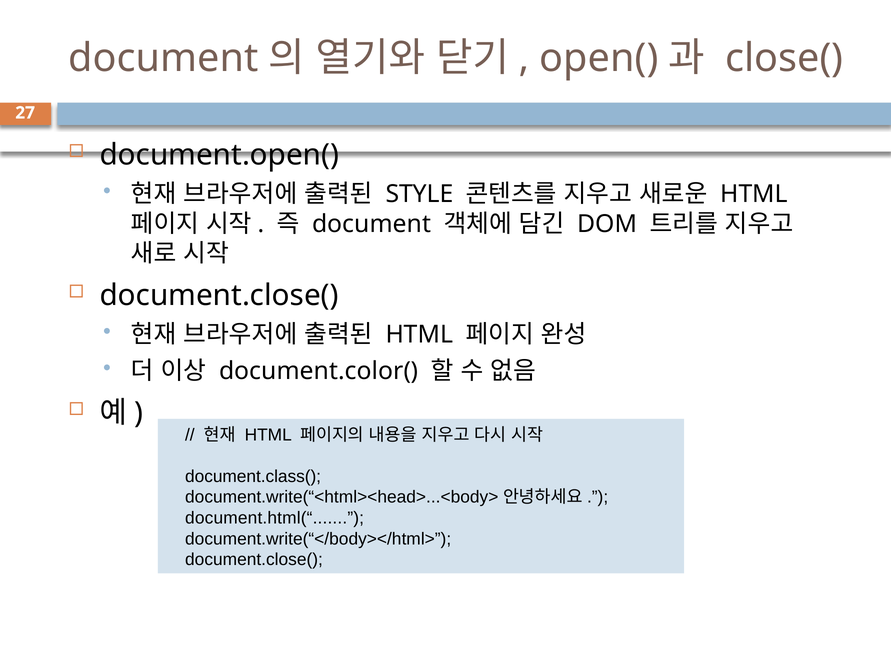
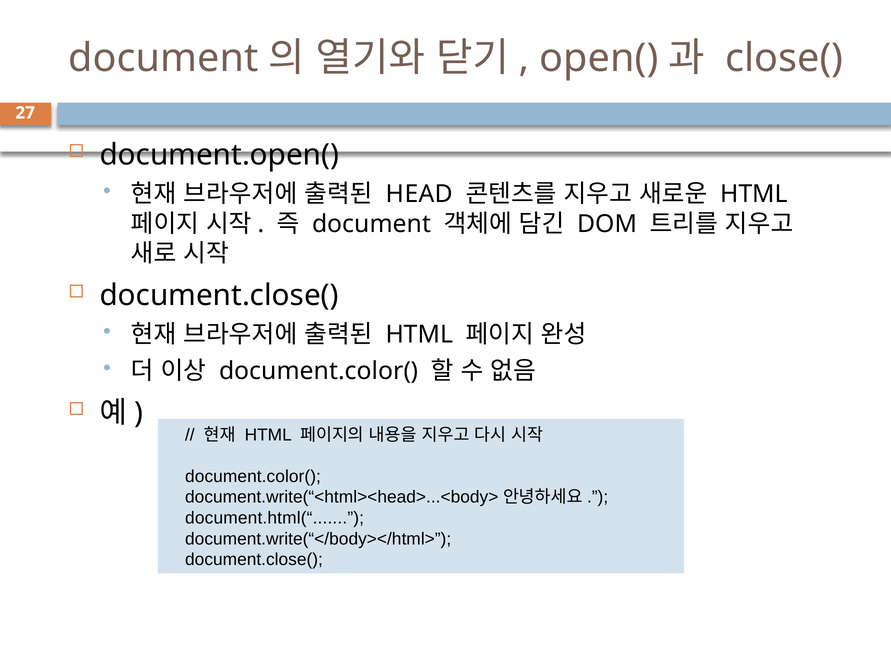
STYLE: STYLE -> HEAD (419, 194)
document.class(: document.class( -> document.color( (253, 476)
